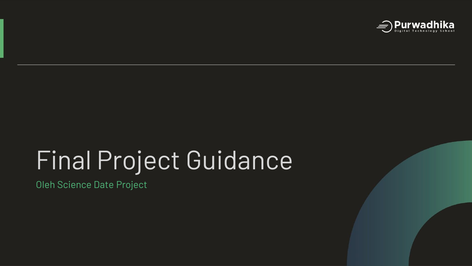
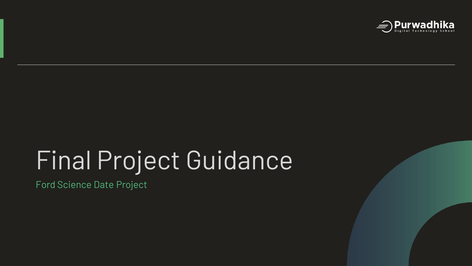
Oleh: Oleh -> Ford (46, 185)
